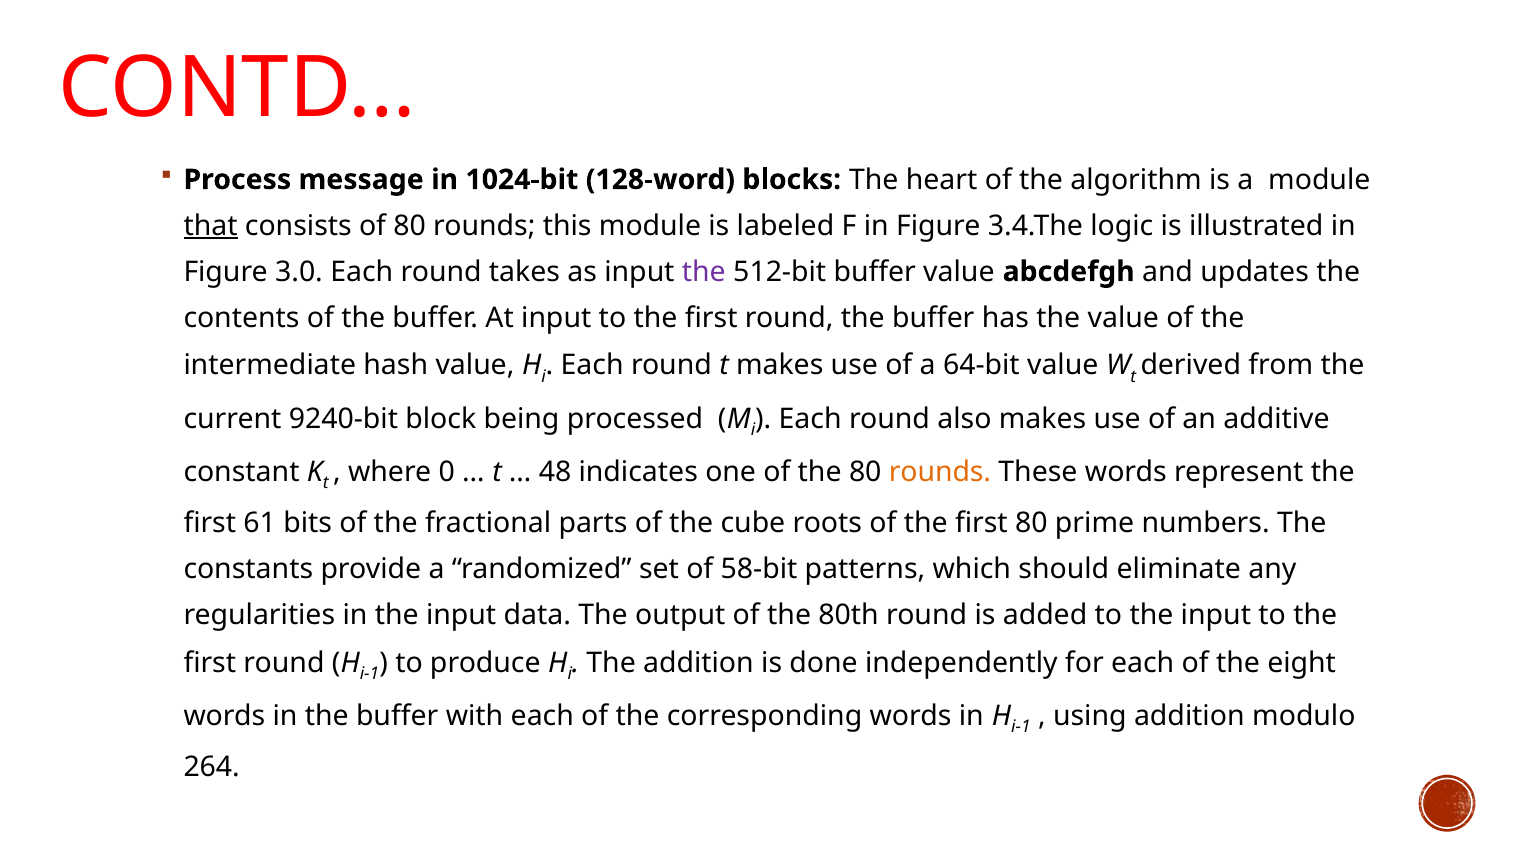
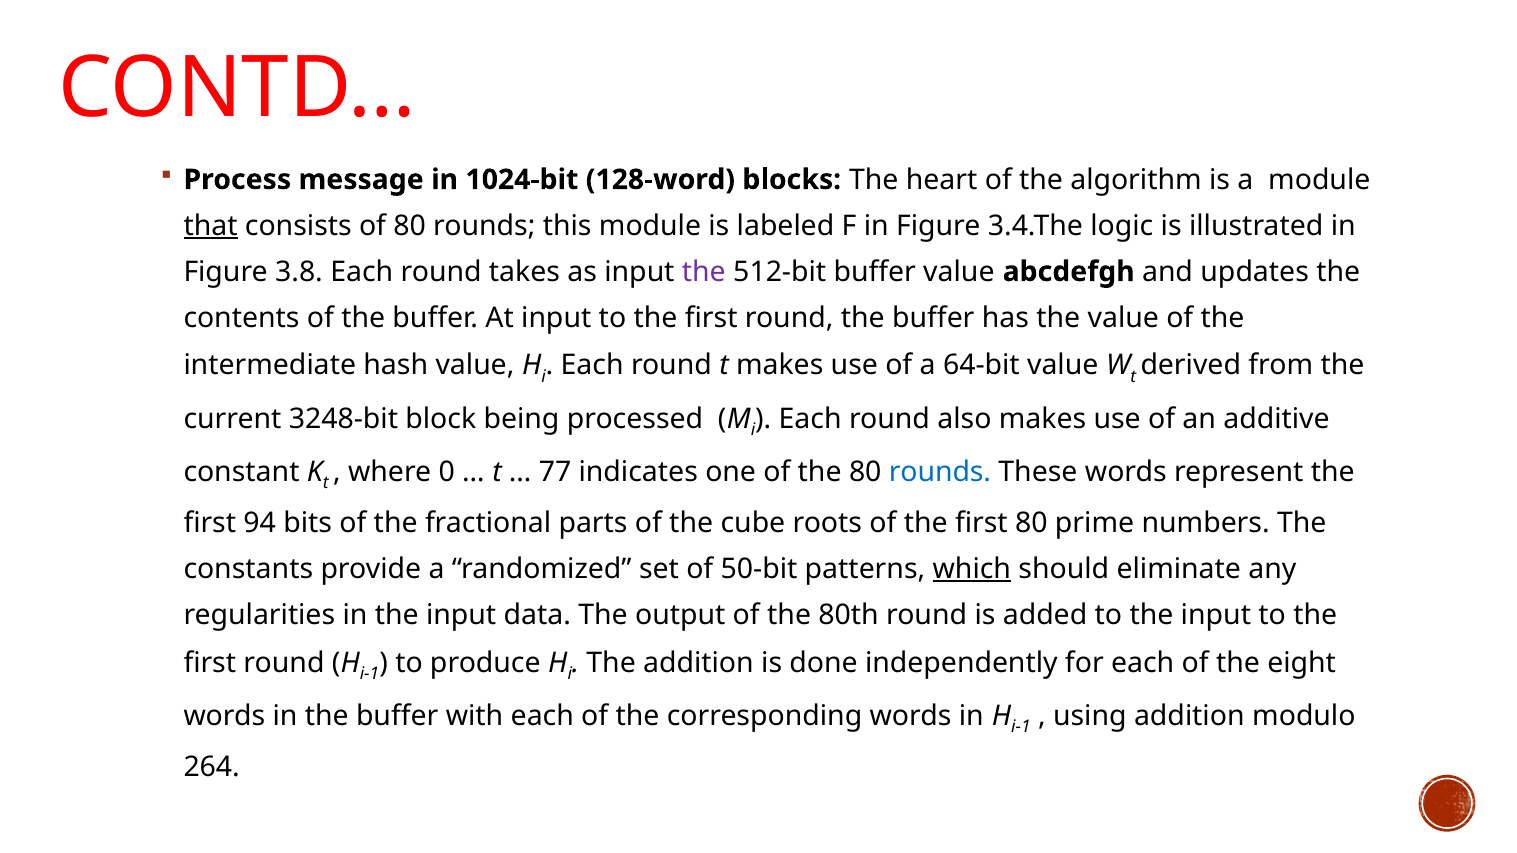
3.0: 3.0 -> 3.8 (299, 272)
9240-bit: 9240-bit -> 3248-bit (343, 419)
48: 48 -> 77 (555, 472)
rounds colour: orange -> blue (940, 472)
61: 61 -> 94 (260, 523)
58-bit: 58-bit -> 50-bit (759, 569)
which underline: none -> present (972, 569)
